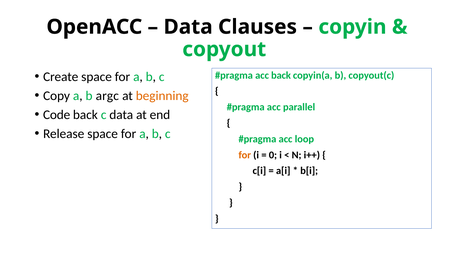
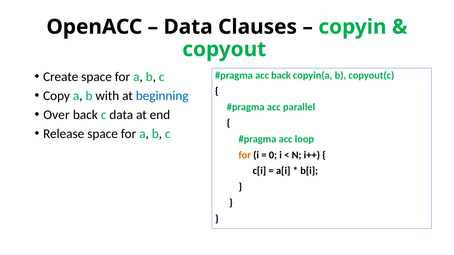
argc: argc -> with (107, 96)
beginning colour: orange -> blue (162, 96)
Code: Code -> Over (56, 115)
